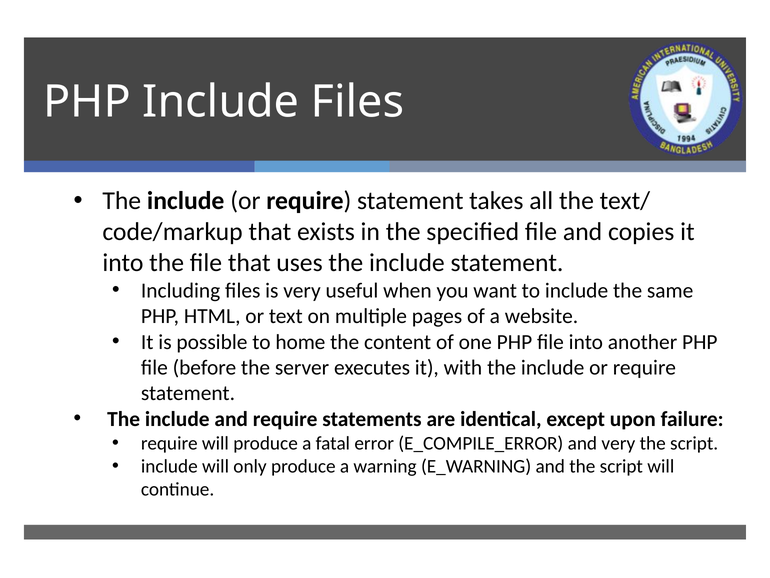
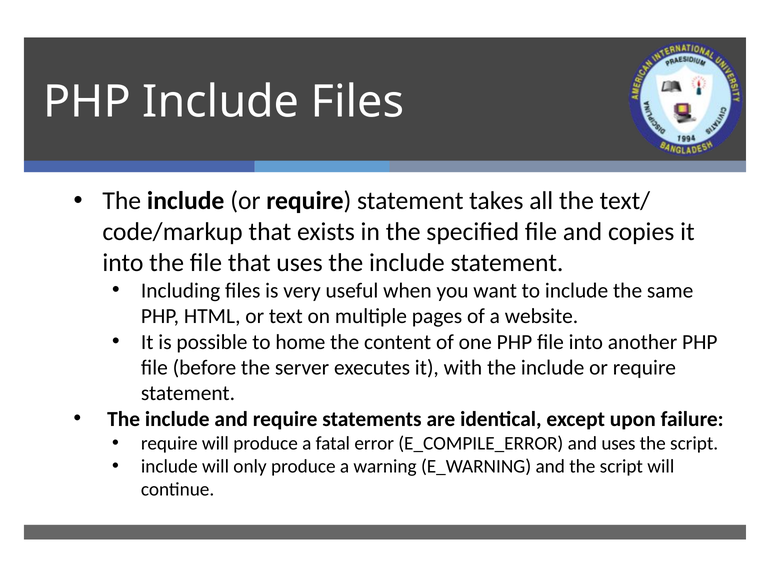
and very: very -> uses (618, 443)
